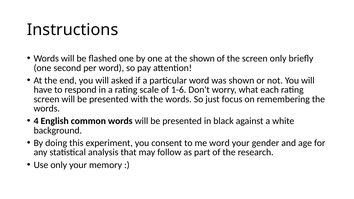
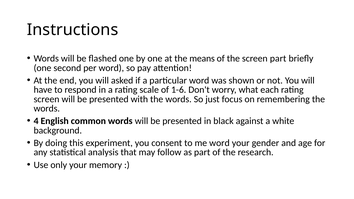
the shown: shown -> means (202, 59)
screen only: only -> part (278, 59)
